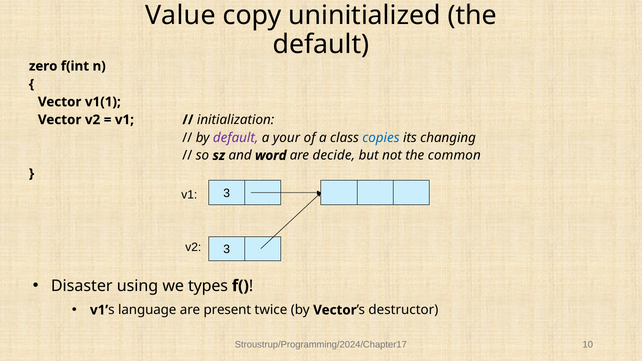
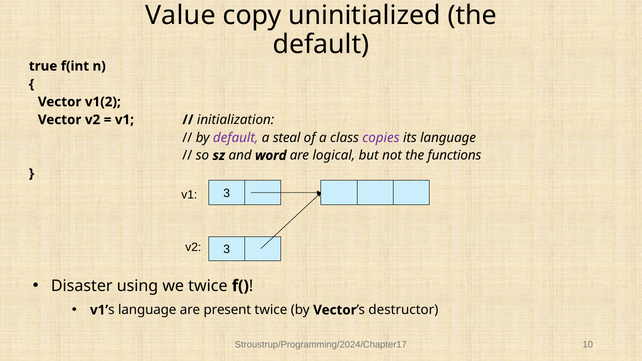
zero: zero -> true (43, 66)
v1(1: v1(1 -> v1(2 (103, 102)
your: your -> steal (287, 138)
copies colour: blue -> purple (381, 138)
its changing: changing -> language (448, 138)
decide: decide -> logical (334, 156)
common: common -> functions (454, 156)
we types: types -> twice (208, 286)
